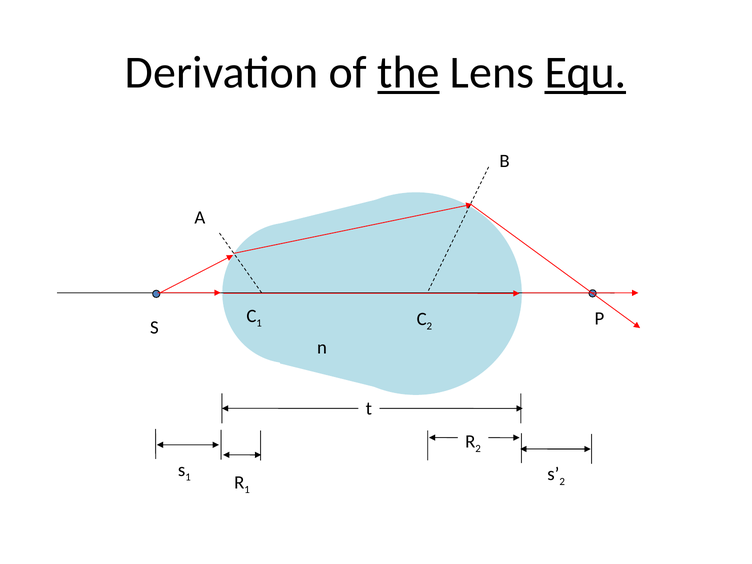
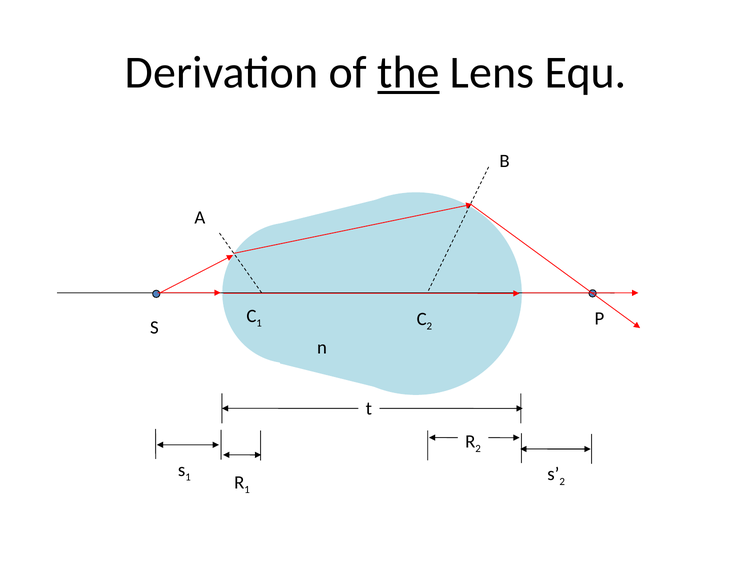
Equ underline: present -> none (586, 73)
